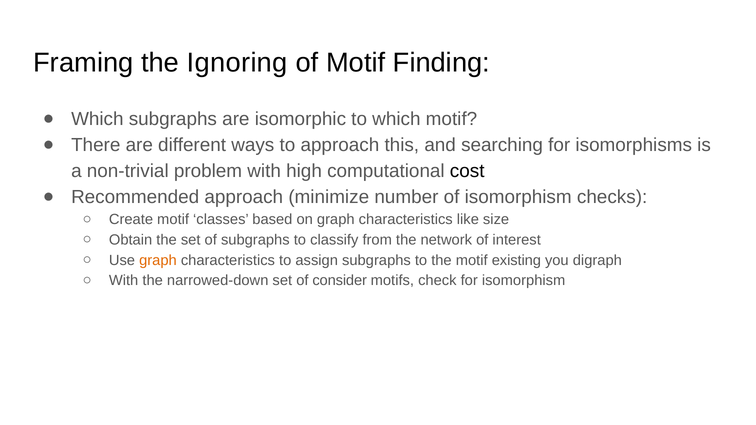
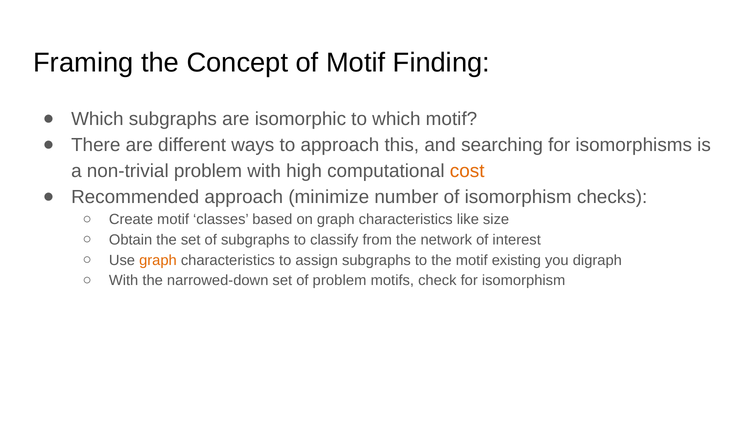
Ignoring: Ignoring -> Concept (237, 63)
cost colour: black -> orange (467, 171)
of consider: consider -> problem (340, 281)
